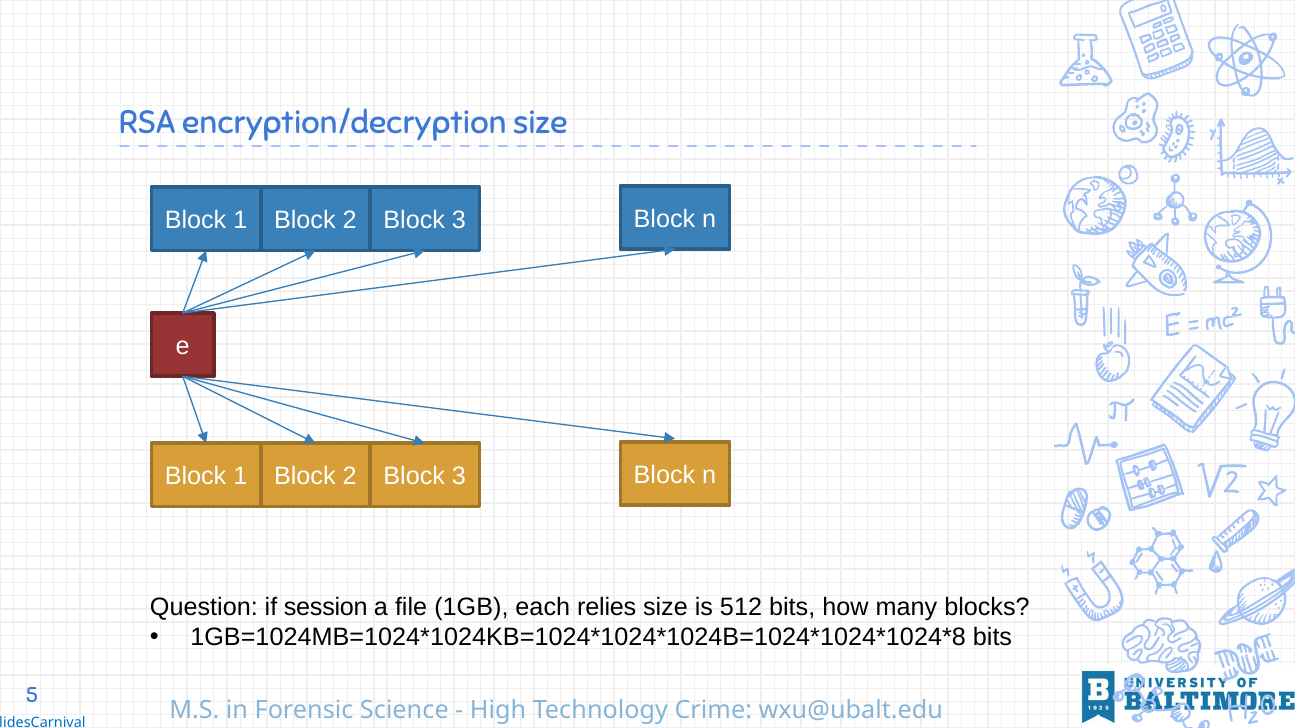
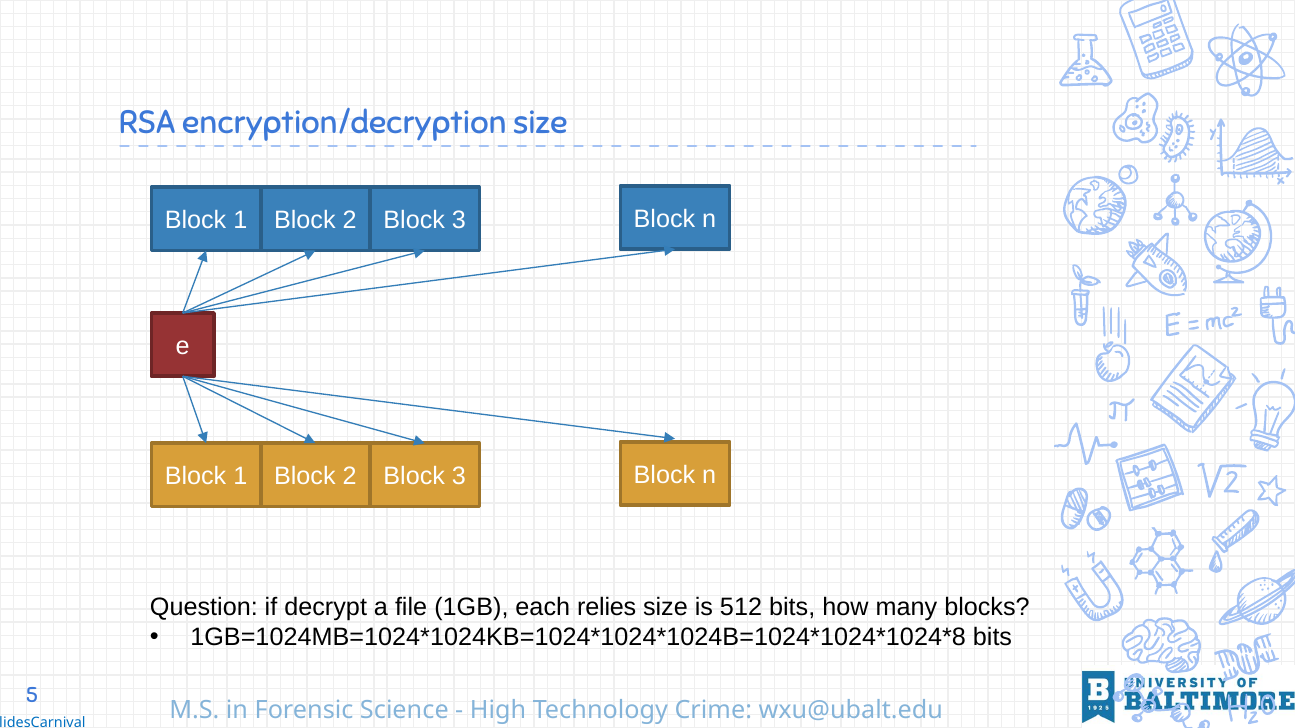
session: session -> decrypt (326, 607)
